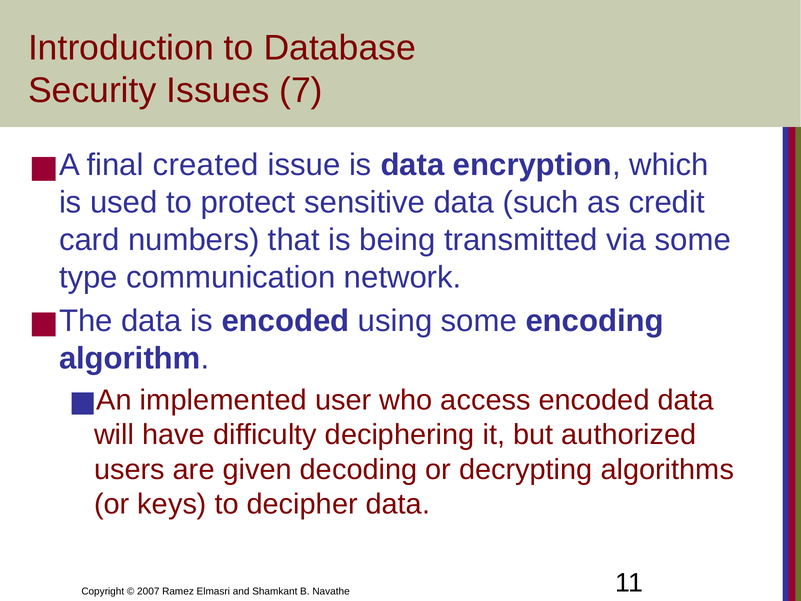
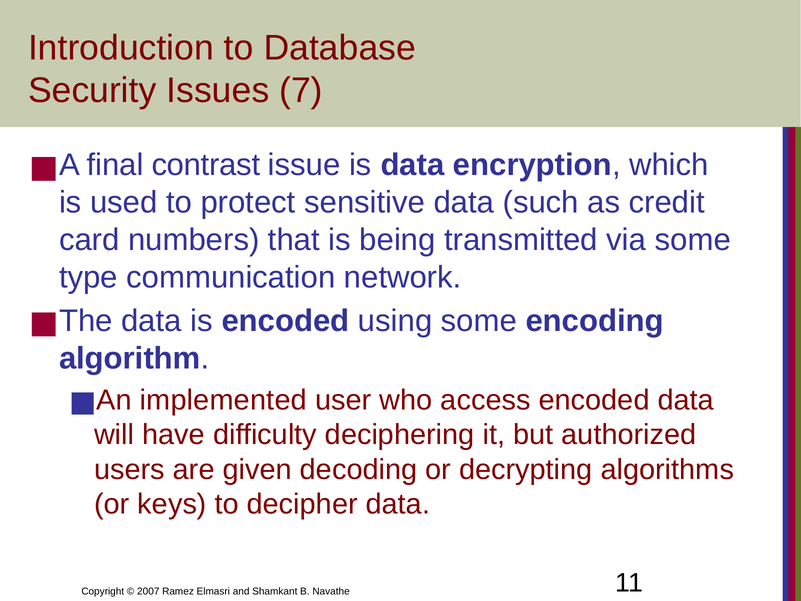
created: created -> contrast (206, 165)
